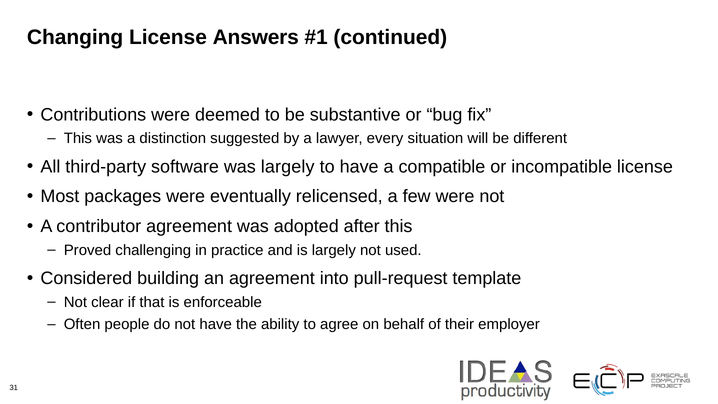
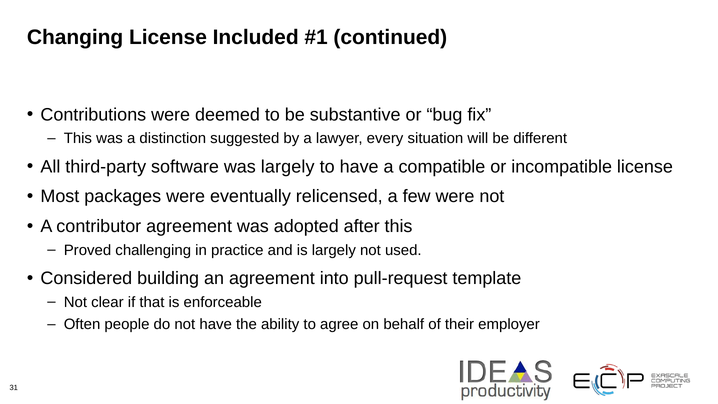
Answers: Answers -> Included (256, 37)
